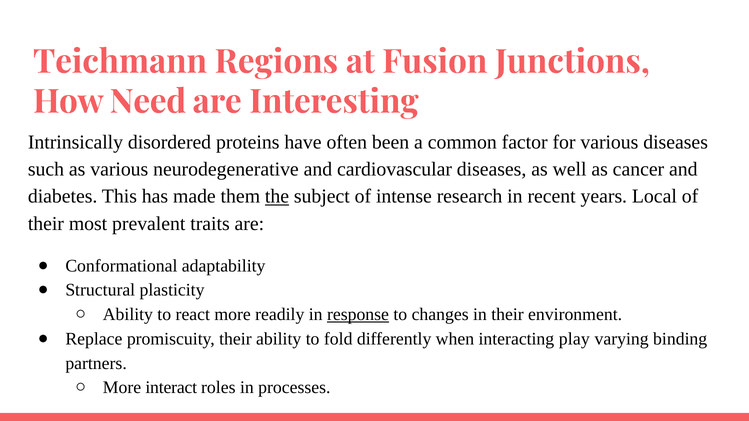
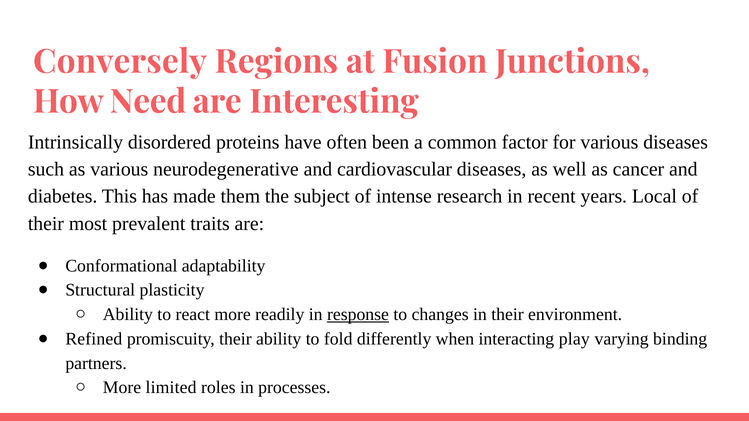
Teichmann: Teichmann -> Conversely (120, 62)
the underline: present -> none (277, 197)
Replace: Replace -> Refined (94, 339)
interact: interact -> limited (171, 388)
